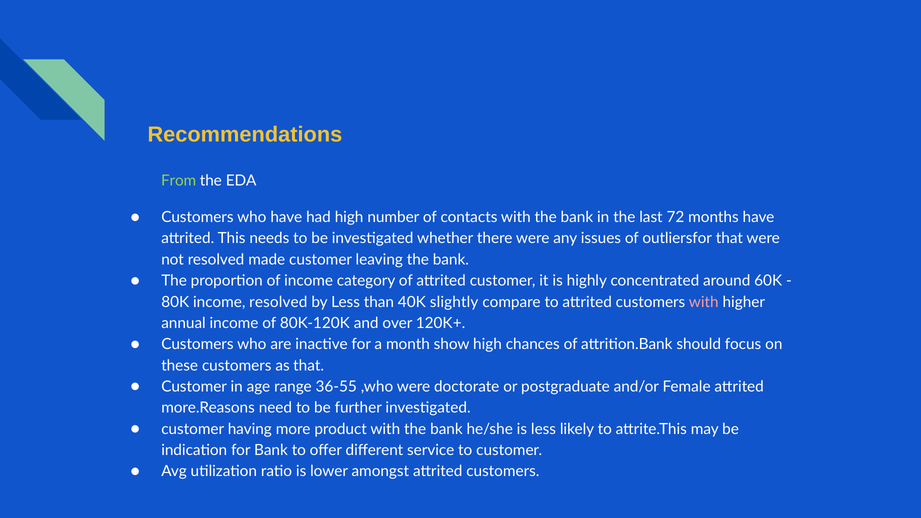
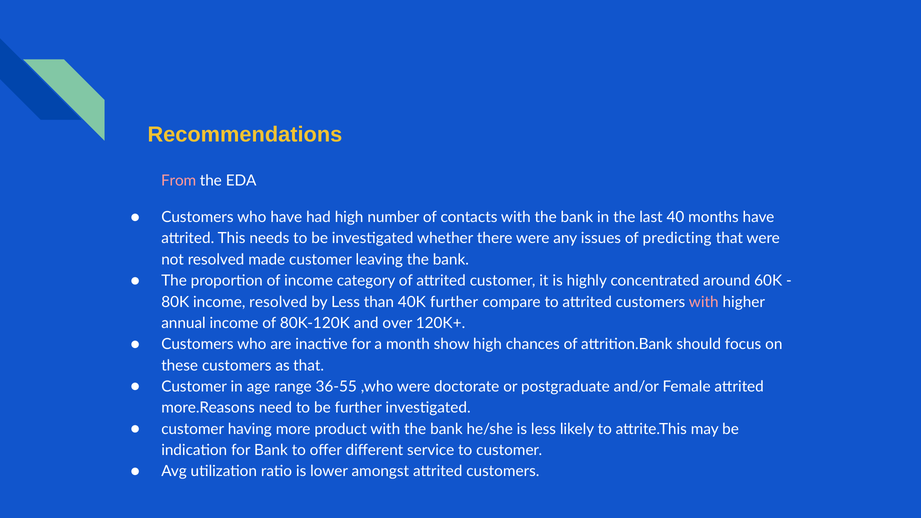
From colour: light green -> pink (179, 181)
72: 72 -> 40 (676, 217)
outliersfor: outliersfor -> predicting (677, 238)
40K slightly: slightly -> further (454, 302)
